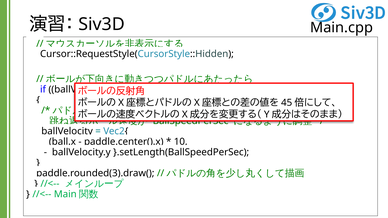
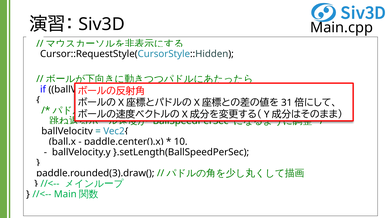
45: 45 -> 31 (287, 103)
